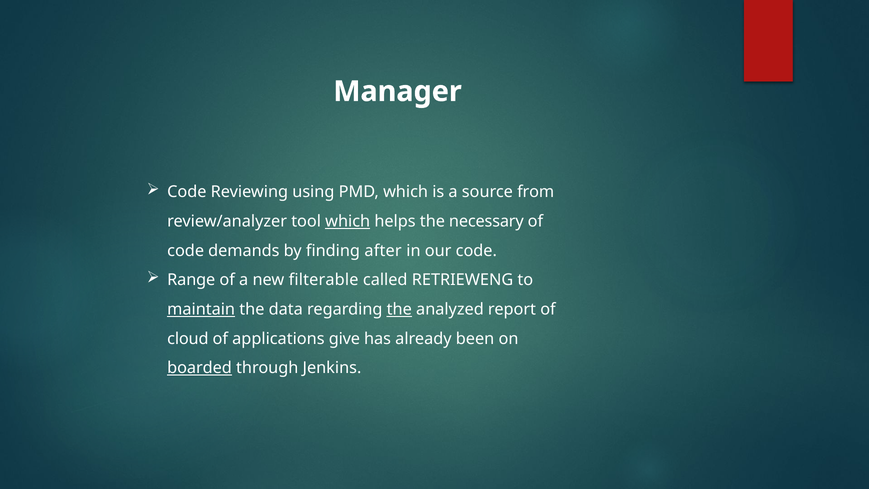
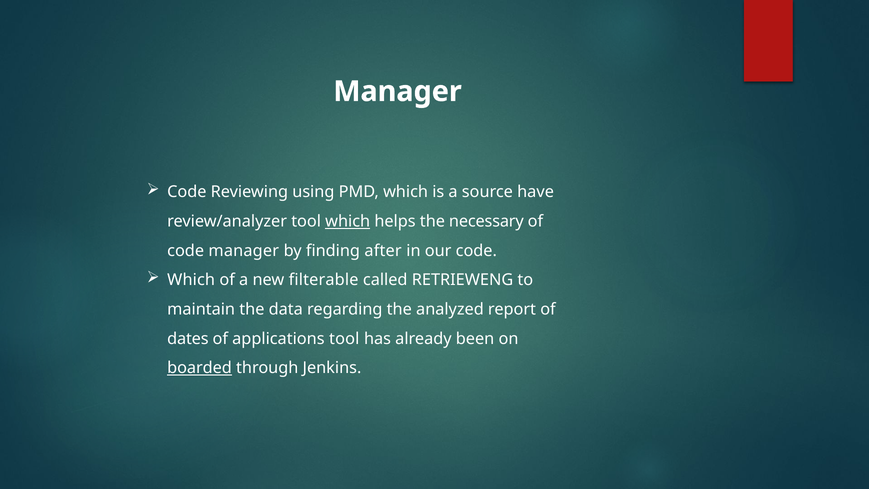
from: from -> have (536, 192)
code demands: demands -> manager (244, 251)
Range: Range -> Which (191, 280)
maintain underline: present -> none (201, 309)
the underline: present -> none (399, 309)
cloud: cloud -> dates (188, 339)
applications give: give -> tool (344, 339)
